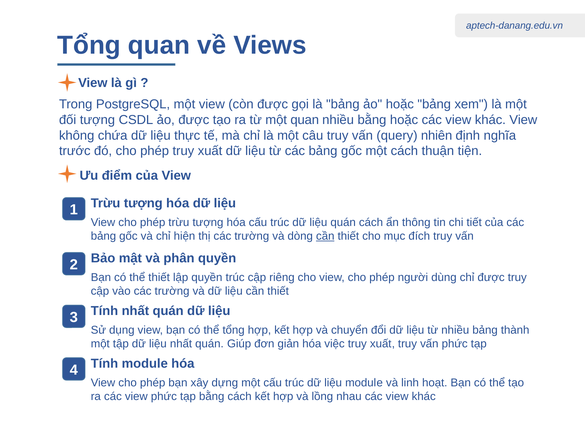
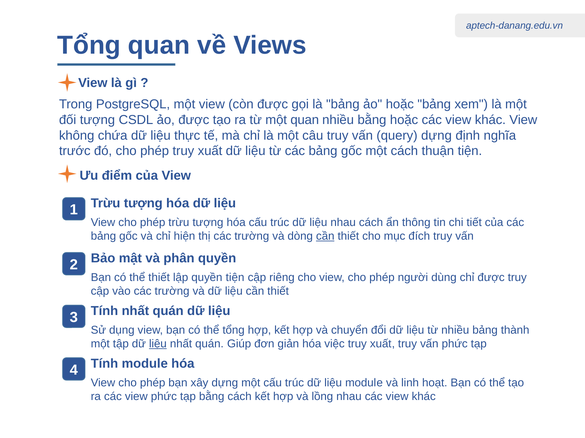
query nhiên: nhiên -> dựng (436, 136)
liệu quán: quán -> nhau (343, 223)
quyền trúc: trúc -> tiện (235, 278)
liệu underline: none -> present (158, 344)
